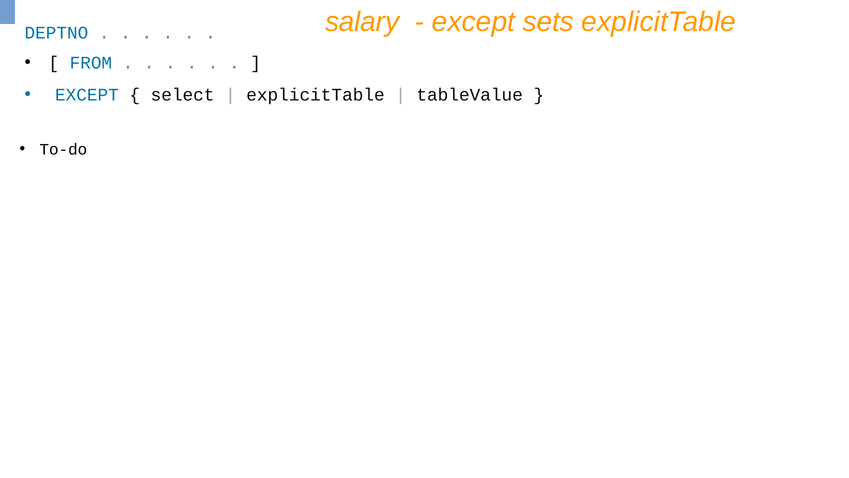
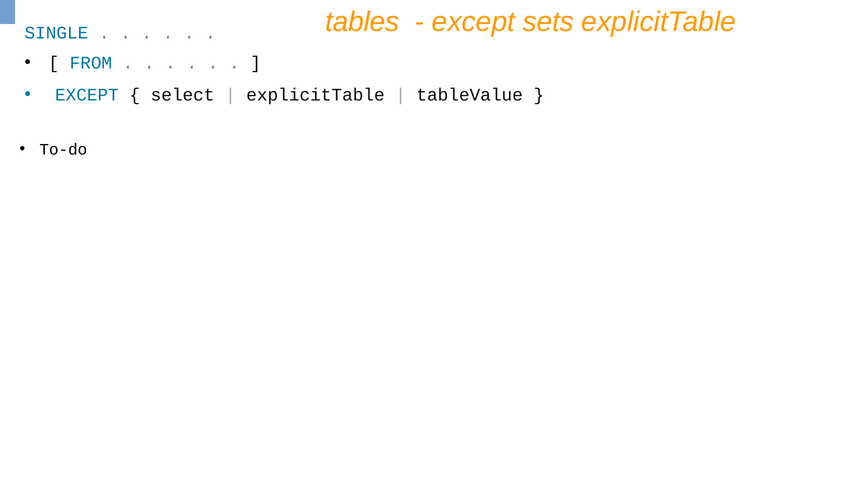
salary: salary -> tables (362, 22)
DEPTNO: DEPTNO -> SINGLE (56, 33)
